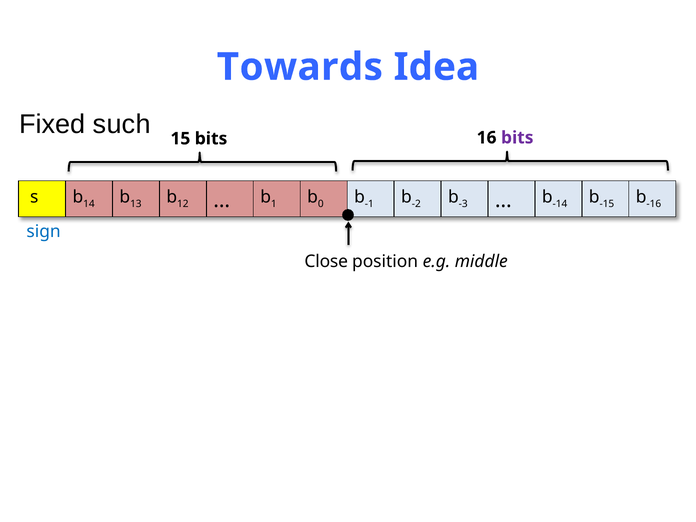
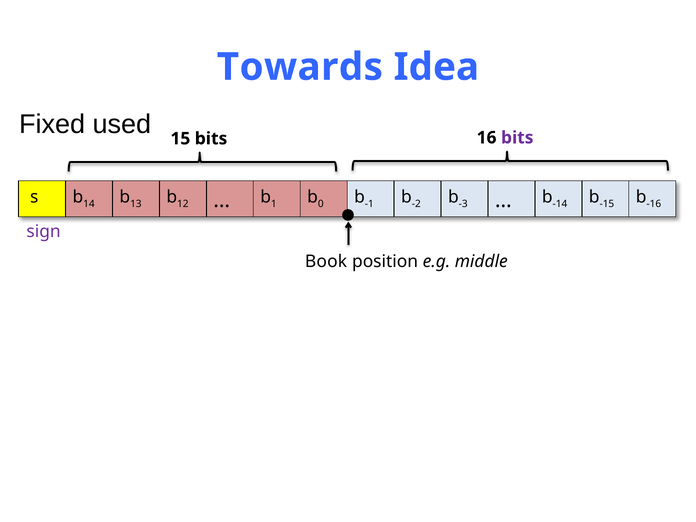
such: such -> used (122, 124)
sign colour: blue -> purple (44, 232)
Close: Close -> Book (326, 262)
